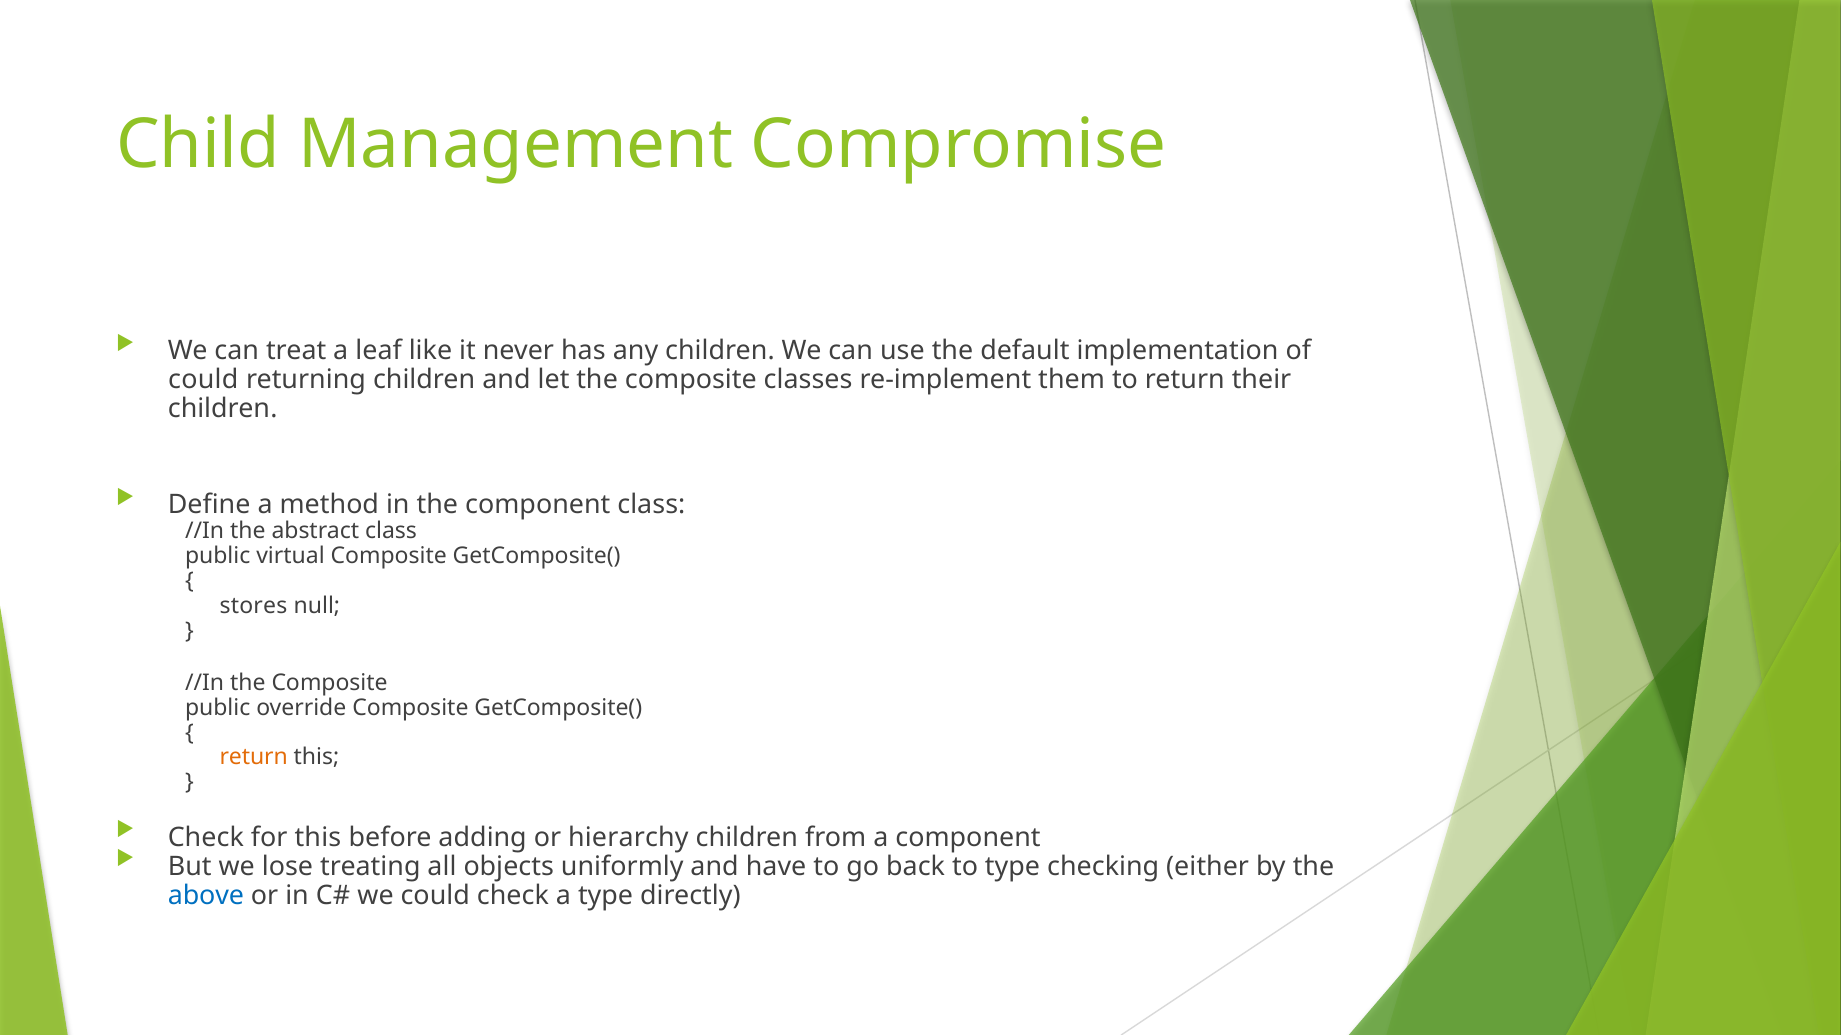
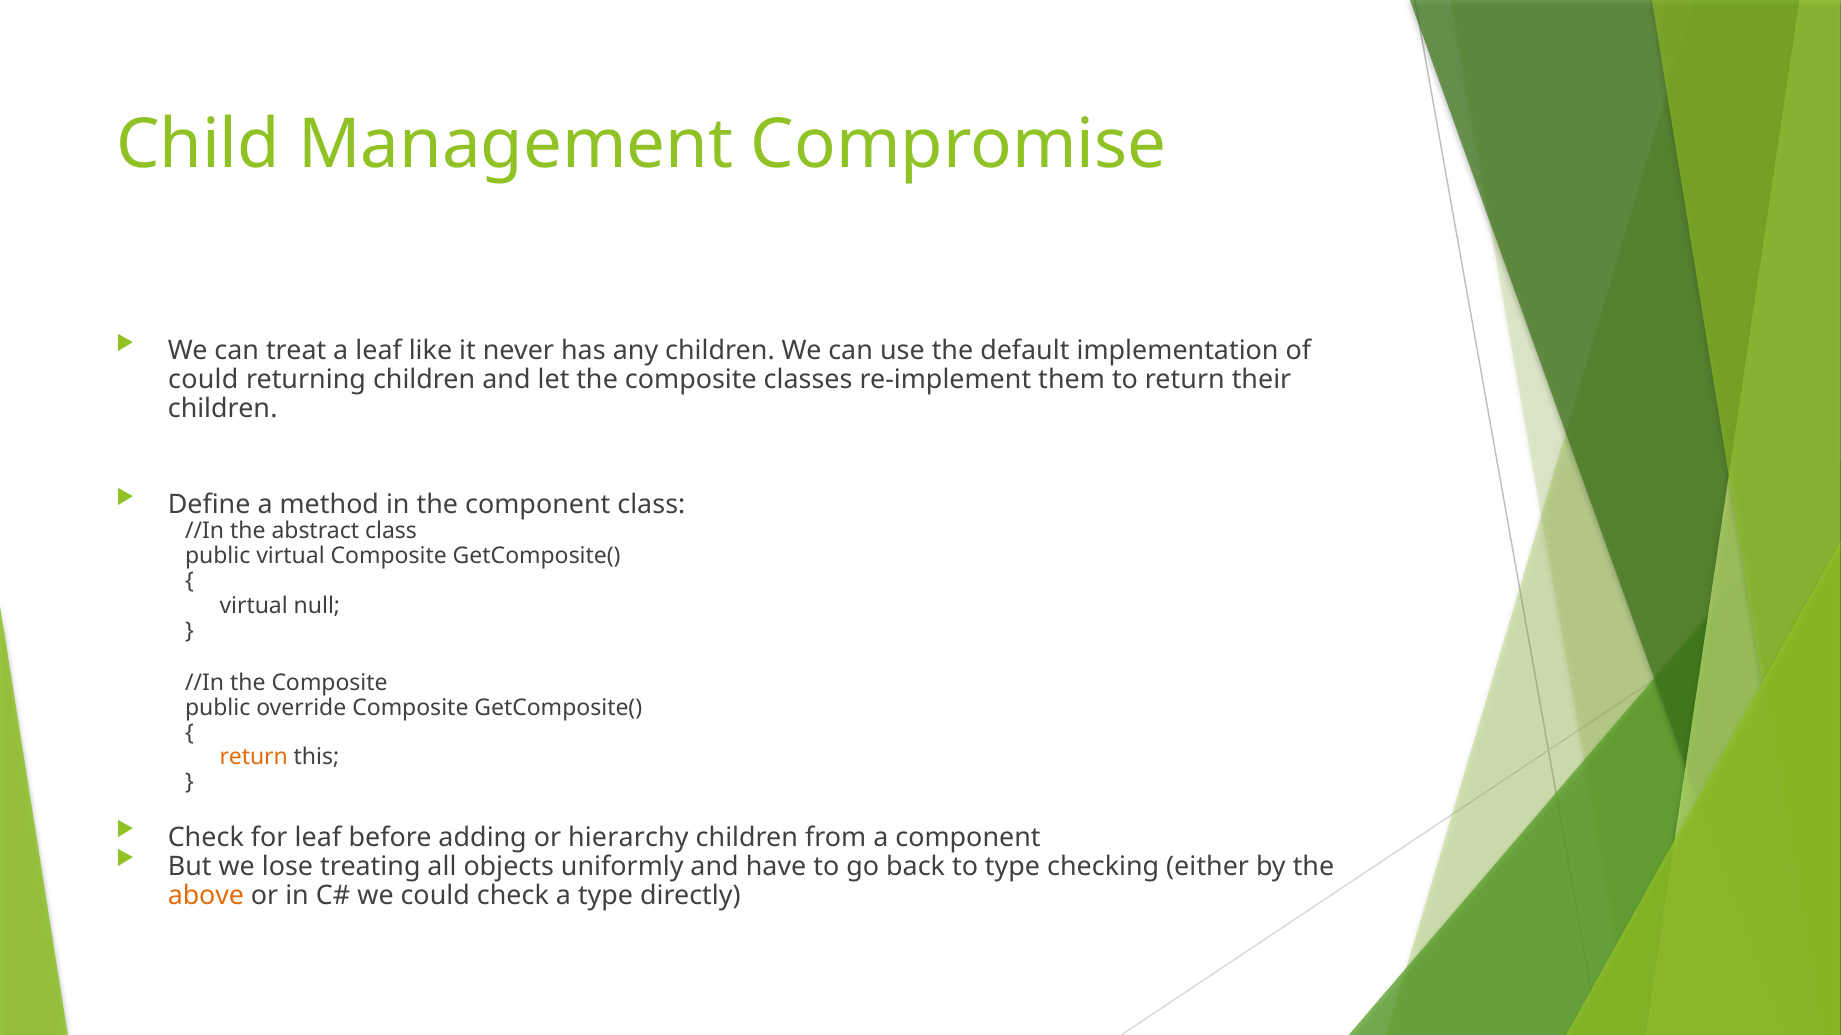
stores: stores -> virtual (254, 606)
for this: this -> leaf (318, 838)
above colour: blue -> orange (206, 896)
